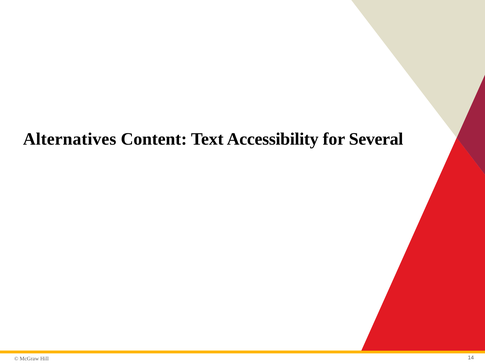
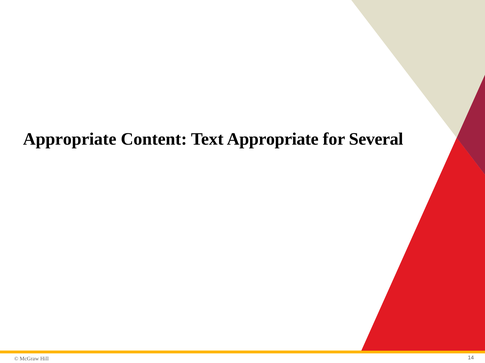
Alternatives: Alternatives -> Appropriate (70, 139)
Text Accessibility: Accessibility -> Appropriate (273, 139)
